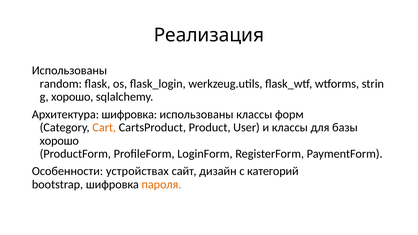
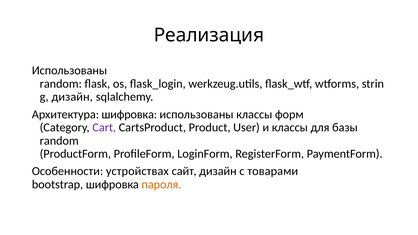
хорошо: хорошо -> дизайн (72, 97)
Cart colour: orange -> purple (104, 128)
хорошо: хорошо -> random (59, 141)
категорий: категорий -> товарами (273, 171)
